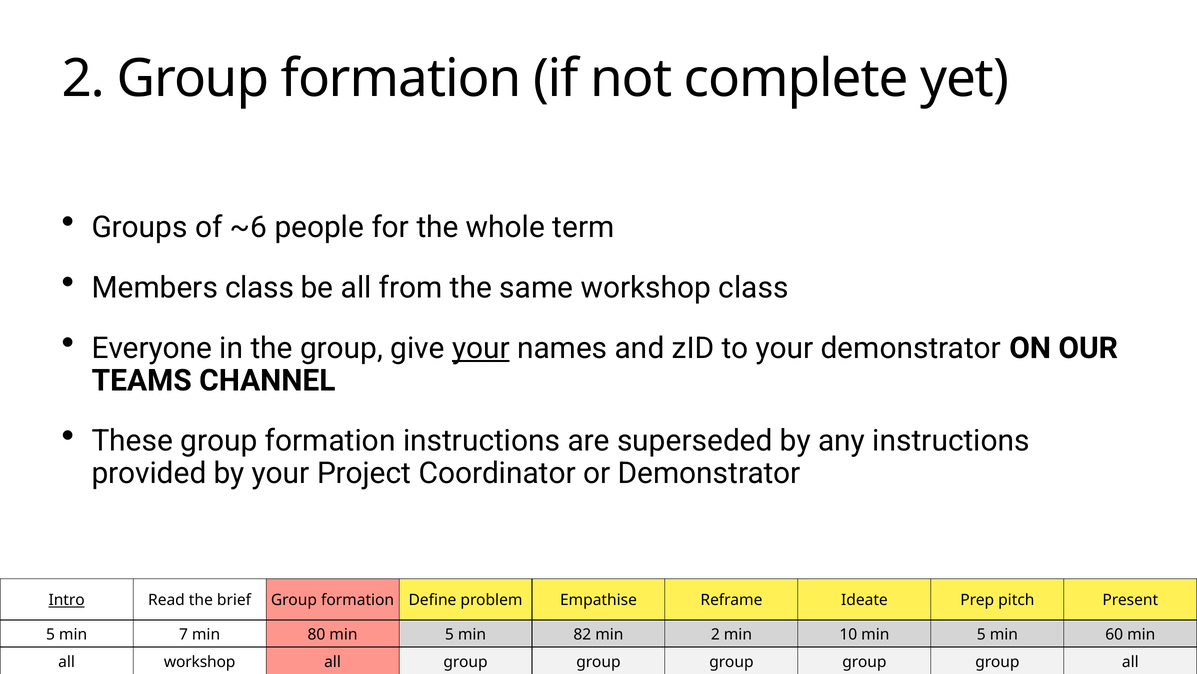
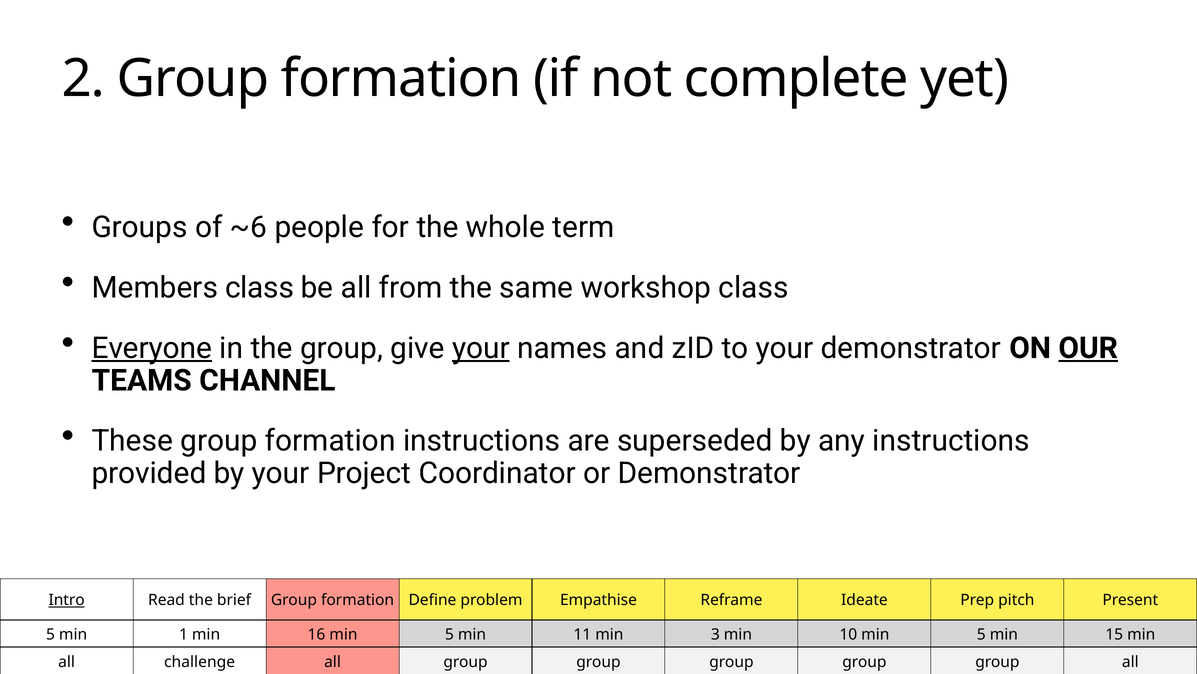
Everyone underline: none -> present (152, 348)
OUR underline: none -> present (1088, 348)
7: 7 -> 1 (183, 634)
80: 80 -> 16 (316, 634)
82: 82 -> 11 (582, 634)
min 2: 2 -> 3 (715, 634)
60: 60 -> 15 (1114, 634)
all workshop: workshop -> challenge (200, 661)
